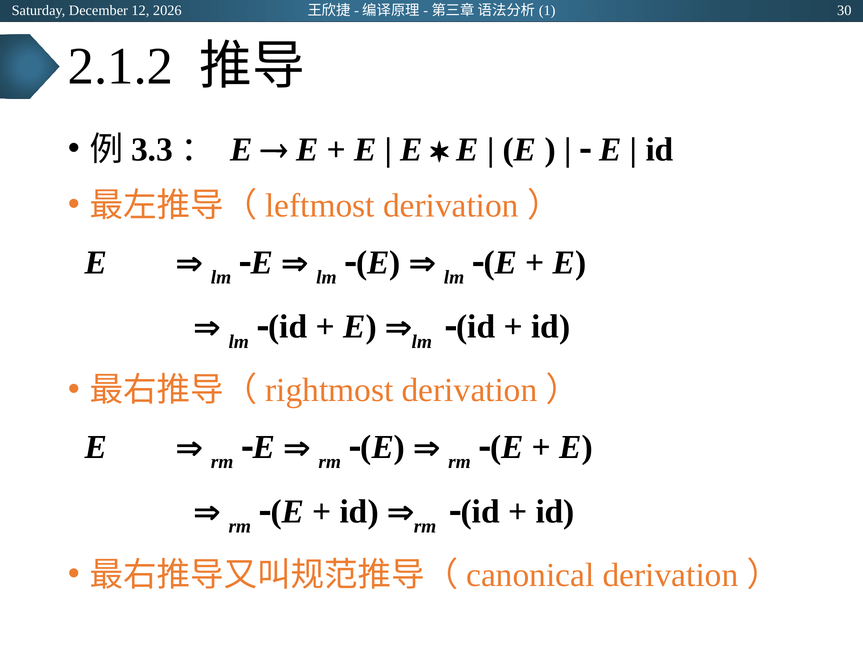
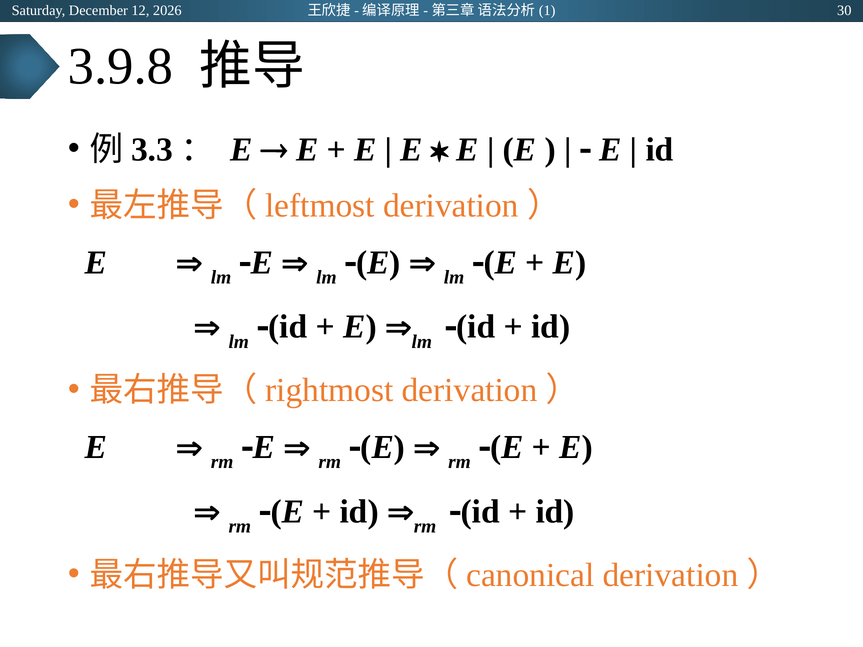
2.1.2: 2.1.2 -> 3.9.8 (121, 66)
